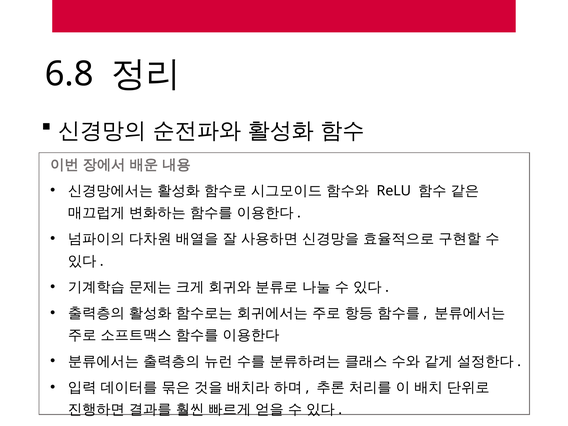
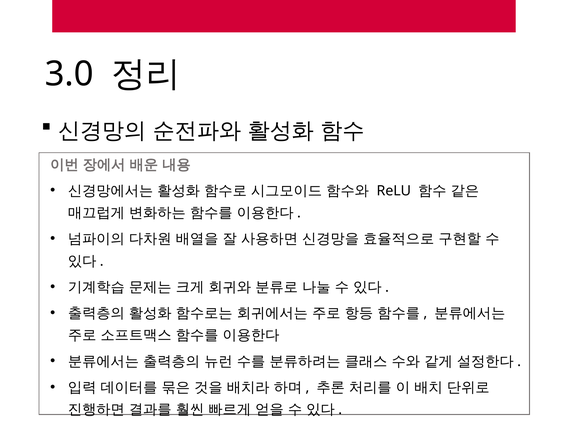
6.8: 6.8 -> 3.0 (69, 74)
